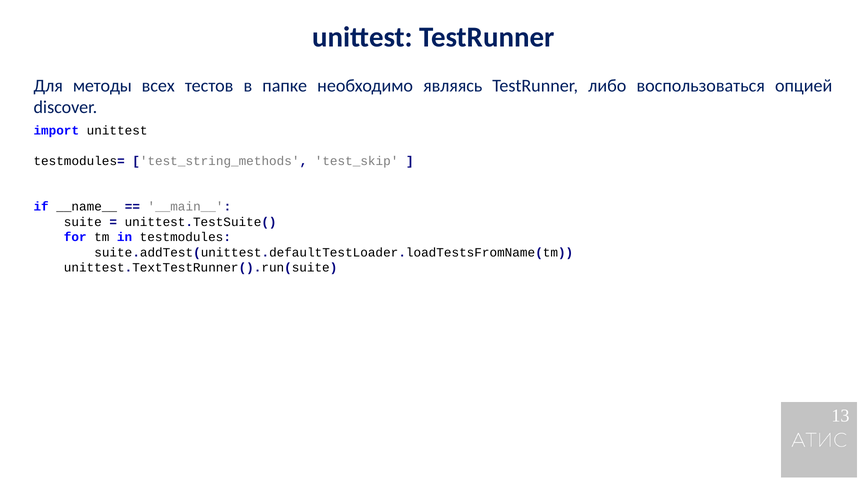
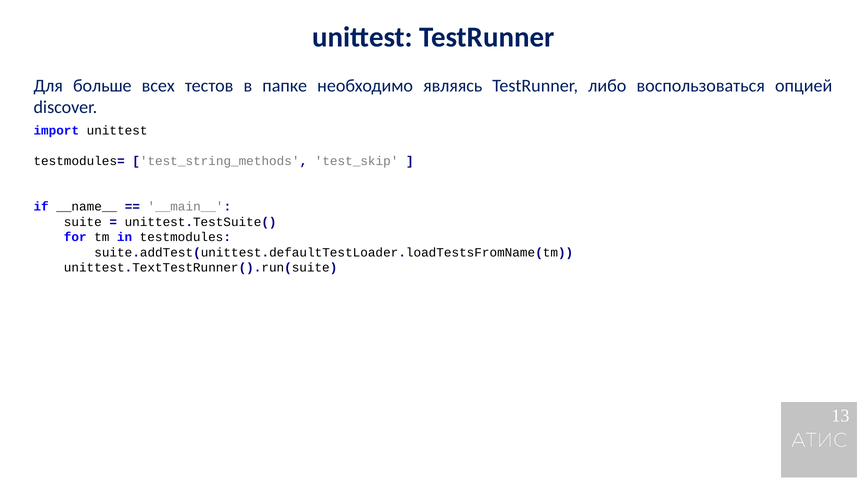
методы: методы -> больше (102, 86)
